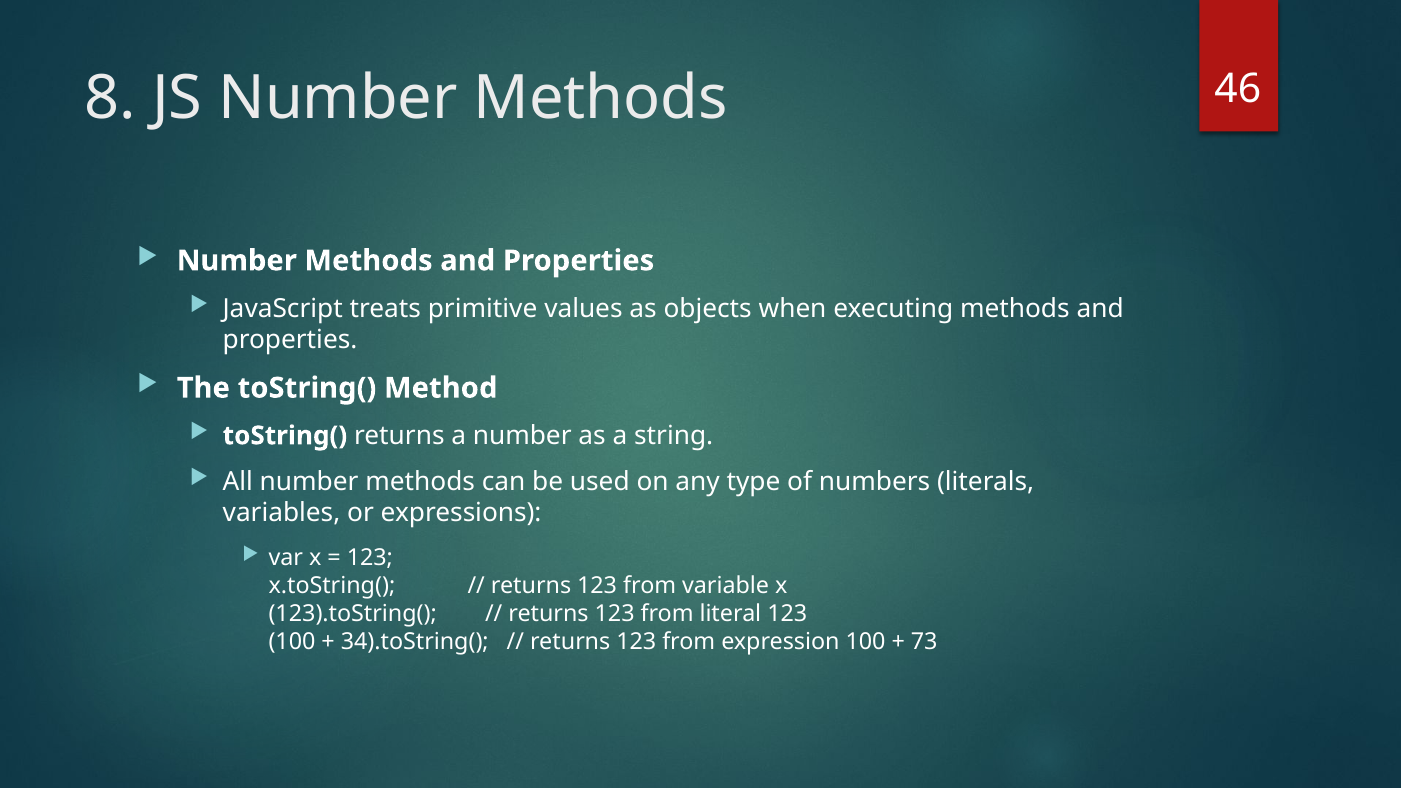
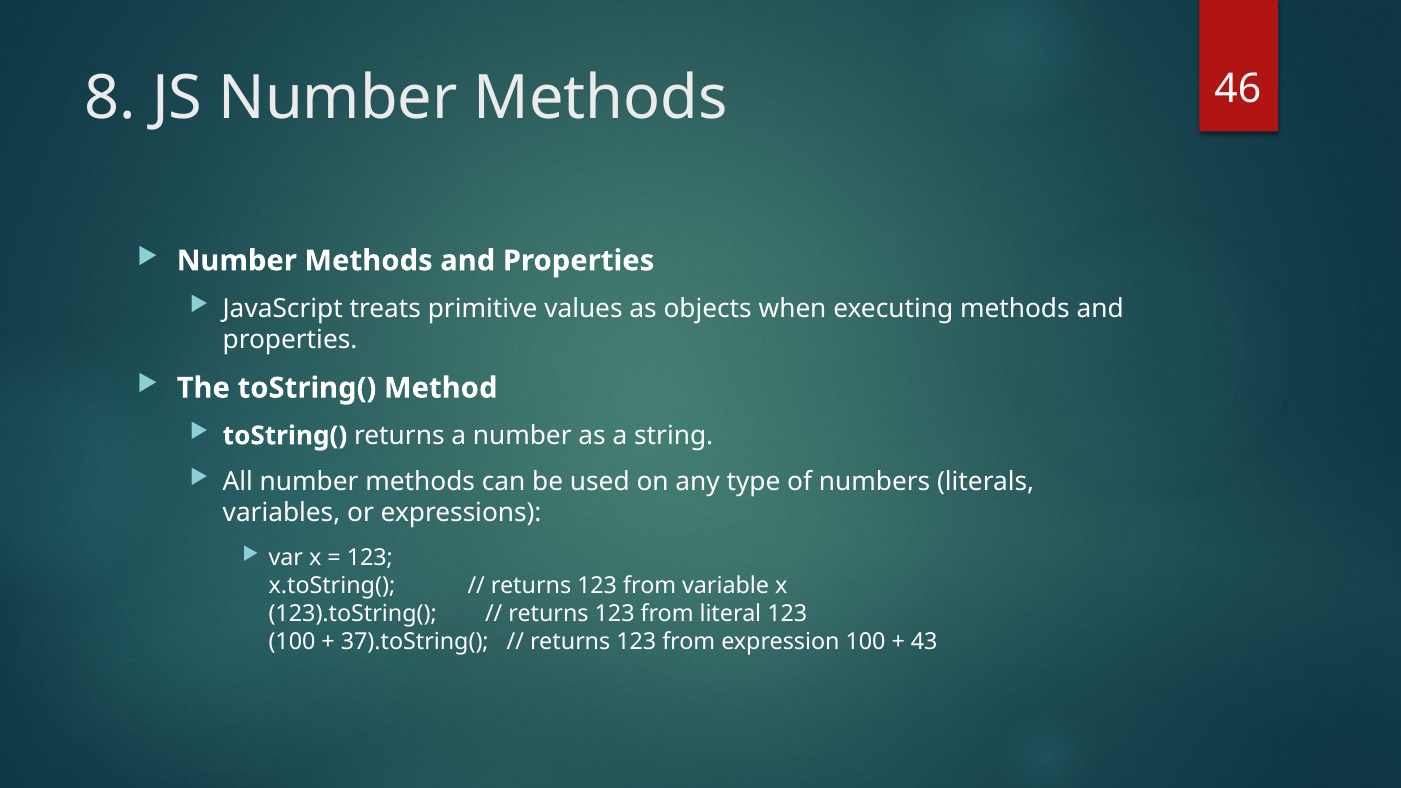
34).toString(: 34).toString( -> 37).toString( (415, 642)
73: 73 -> 43 (924, 642)
